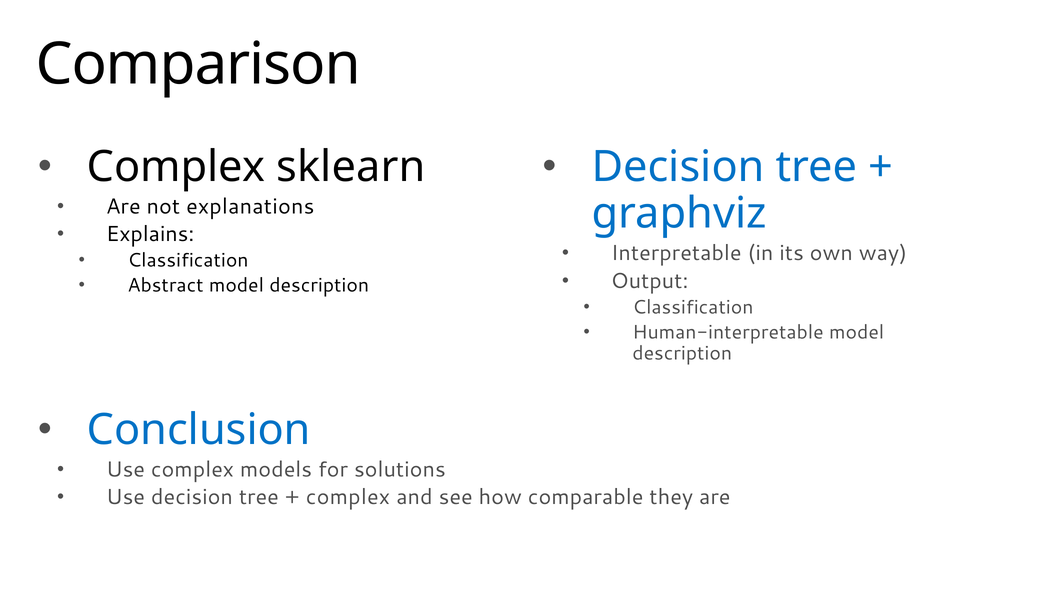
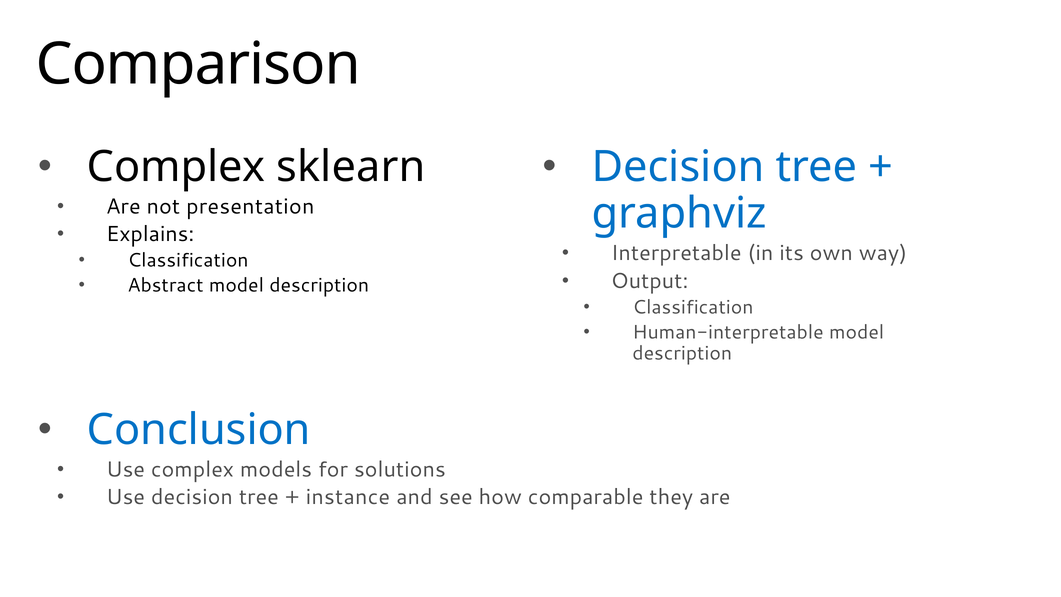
explanations: explanations -> presentation (250, 206)
complex: complex -> instance (348, 497)
